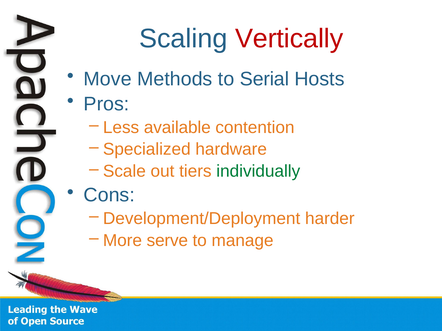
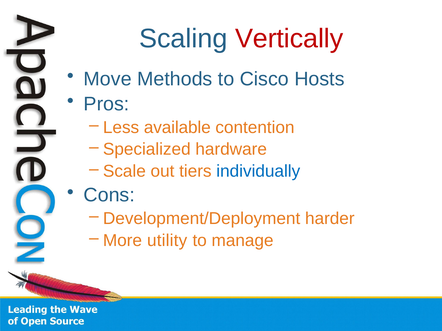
Serial: Serial -> Cisco (264, 79)
individually colour: green -> blue (258, 172)
serve: serve -> utility (167, 241)
